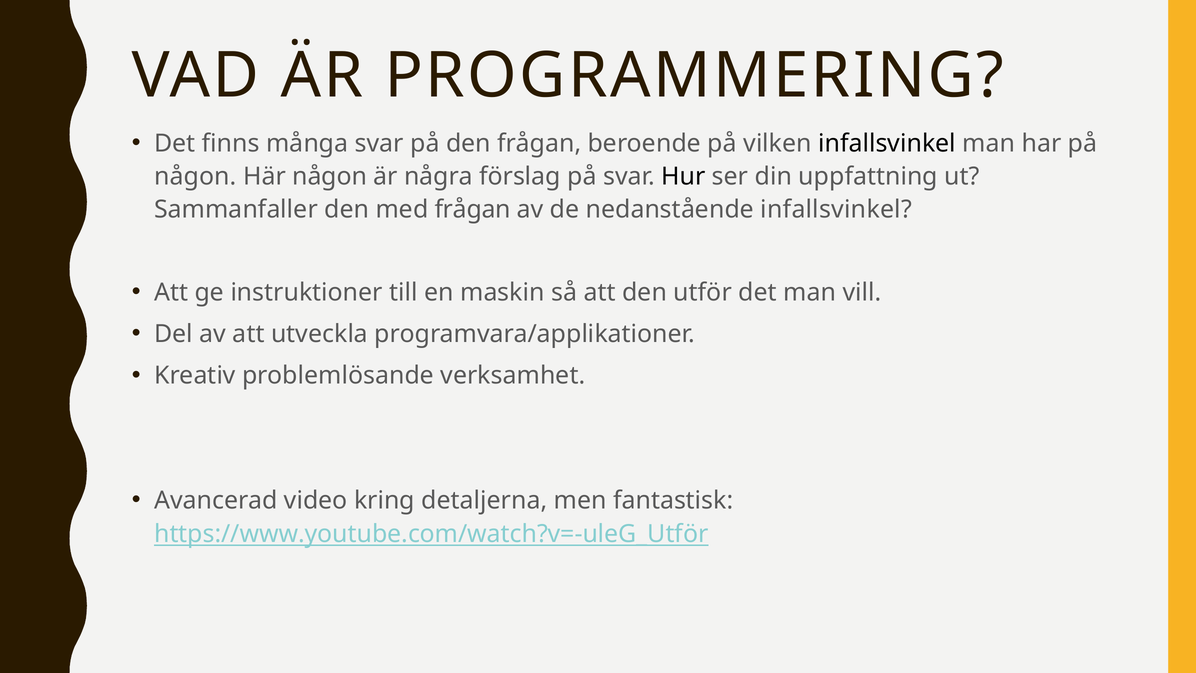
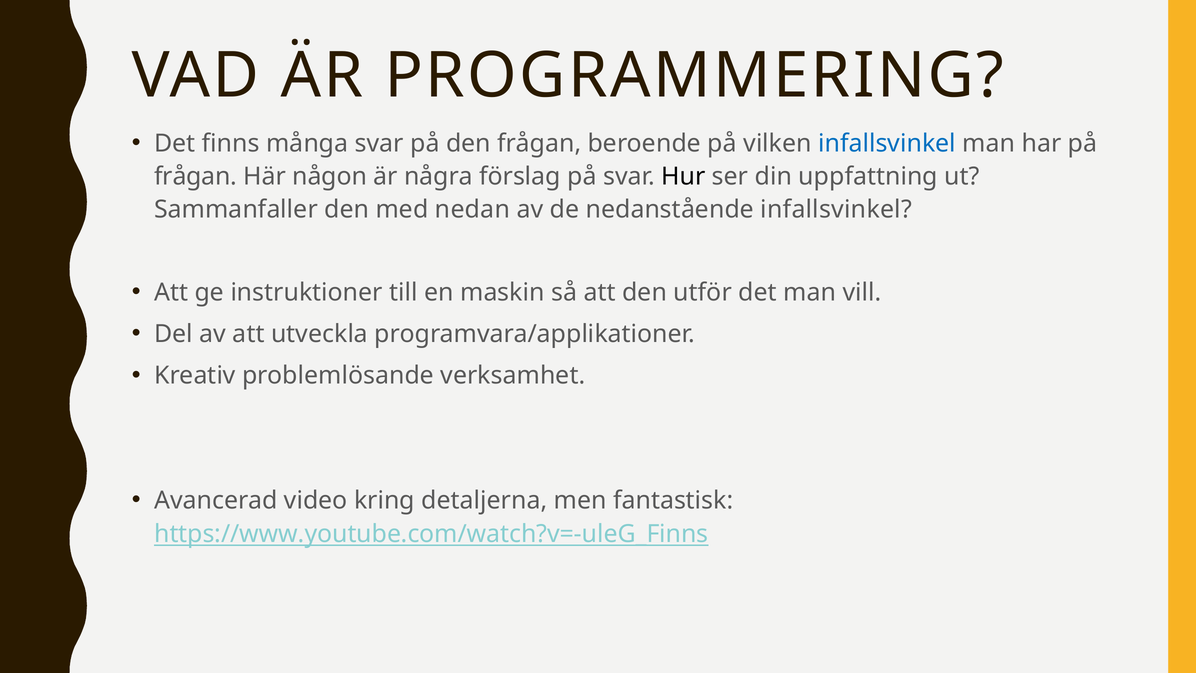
infallsvinkel colour: black -> blue (887, 143)
någon: någon -> frågan (196, 176)
med frågan: frågan -> nedan (472, 209)
https://www.youtube.com/watch?v=-uleG_Utför: https://www.youtube.com/watch?v=-uleG_Utför -> https://www.youtube.com/watch?v=-uleG_Finns (431, 534)
